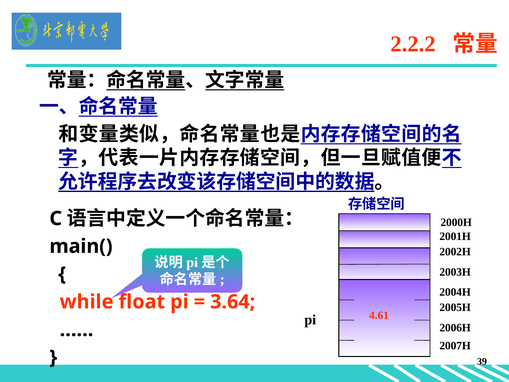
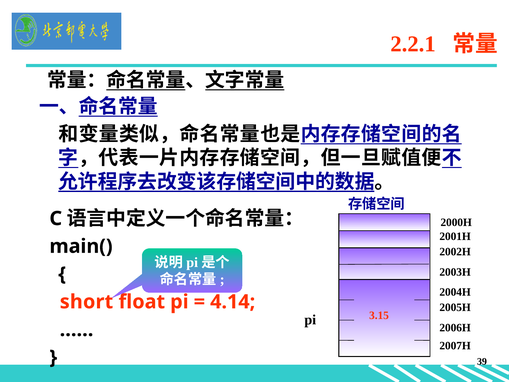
2.2.2: 2.2.2 -> 2.2.1 (413, 44)
while: while -> short (87, 302)
3.64: 3.64 -> 4.14 (233, 302)
4.61: 4.61 -> 3.15 (379, 315)
